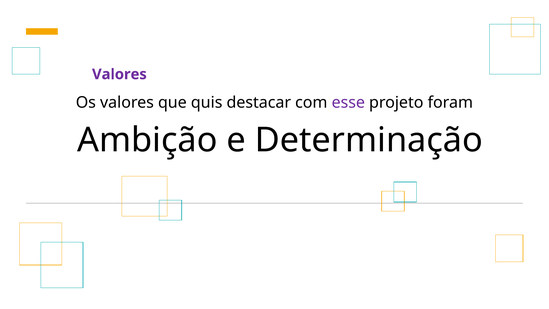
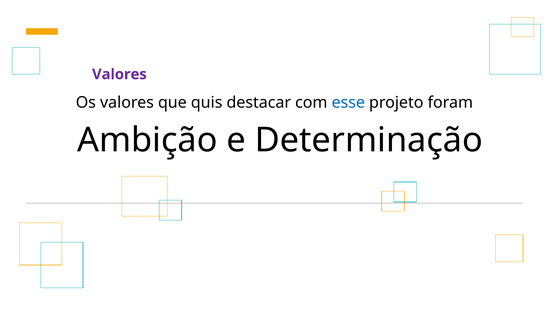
esse colour: purple -> blue (348, 102)
